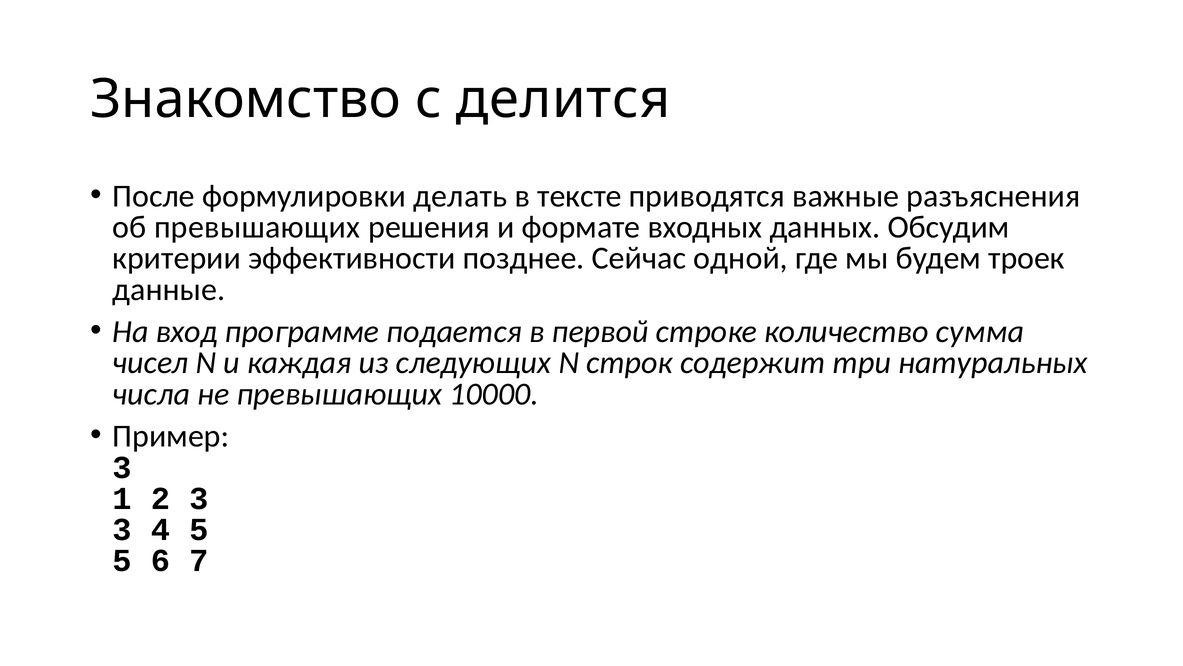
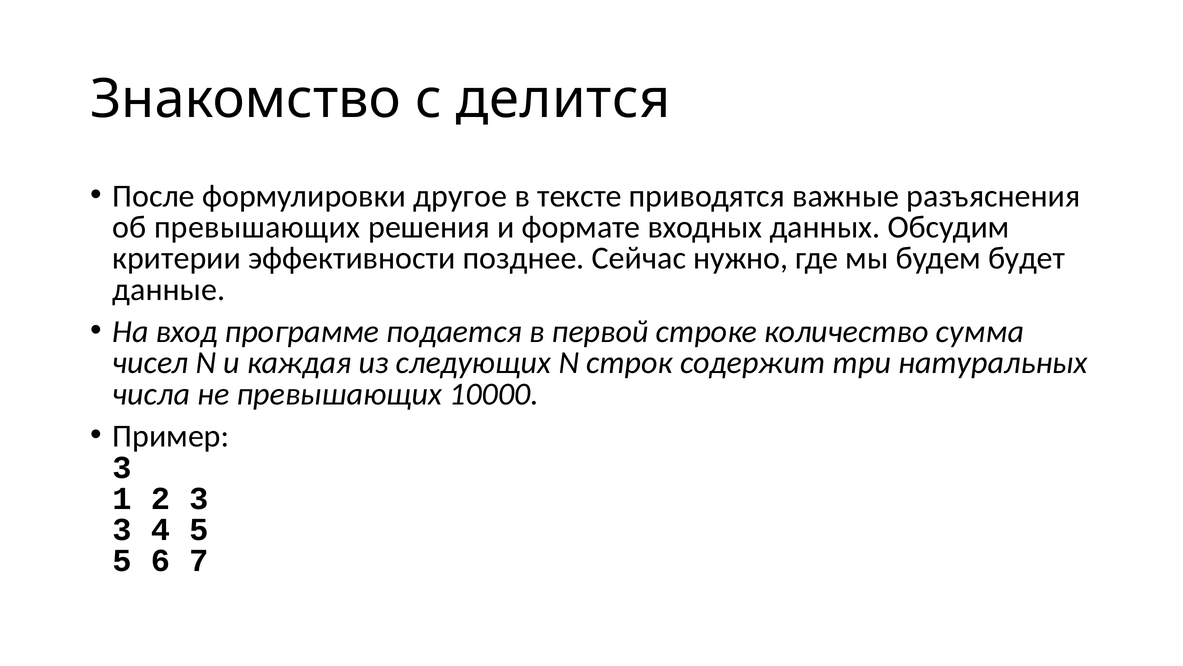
делать: делать -> другое (460, 196)
одной: одной -> нужно (741, 258)
троек: троек -> будет (1027, 258)
